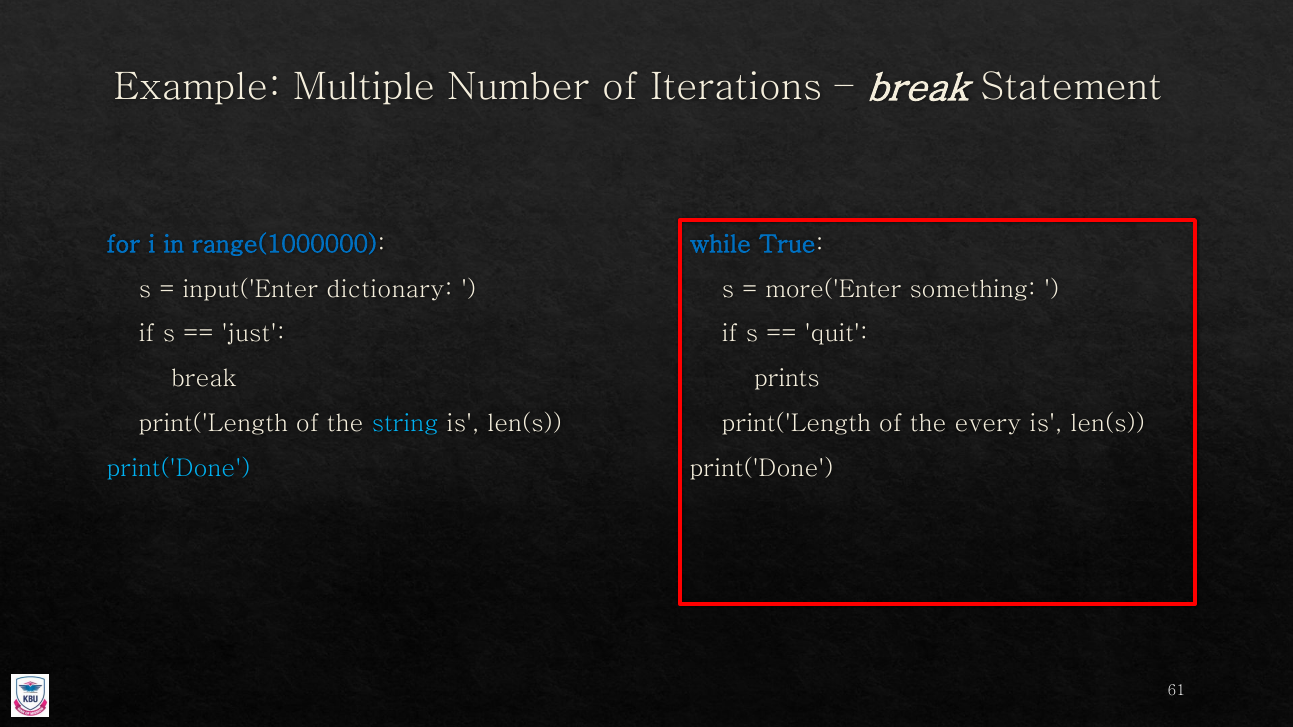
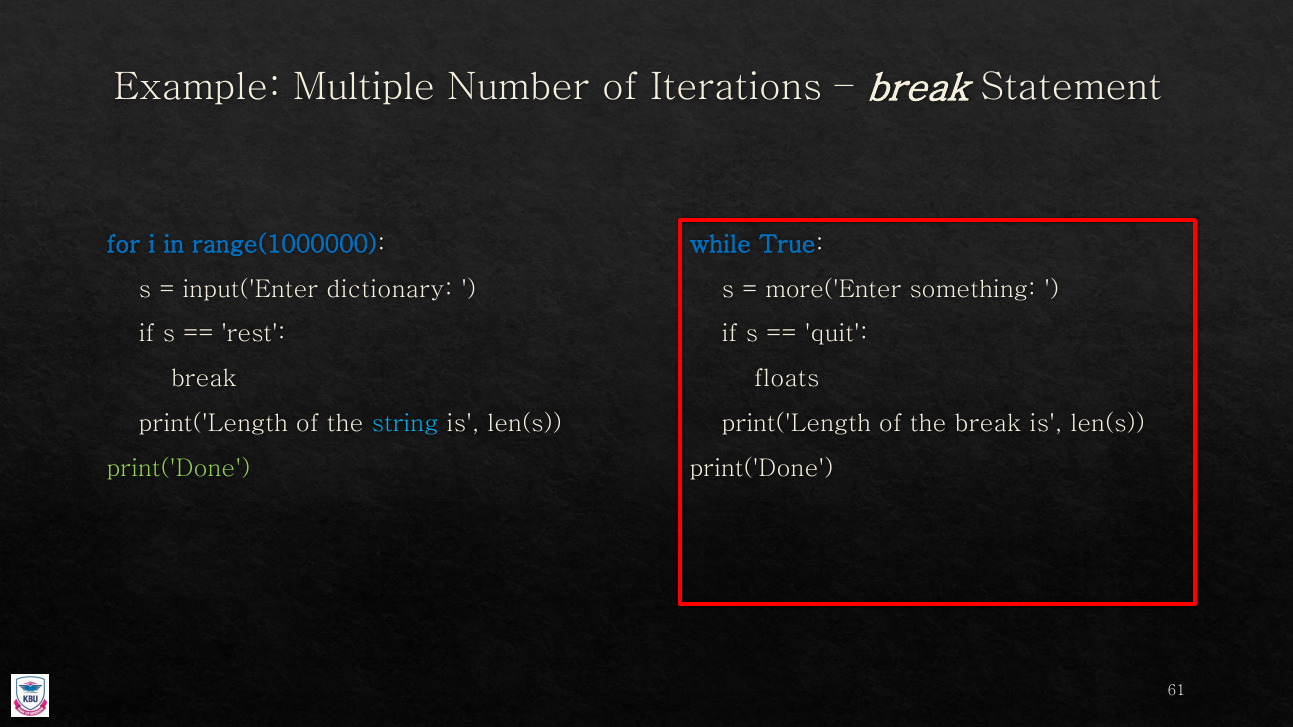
just: just -> rest (253, 334)
prints: prints -> floats (787, 379)
the every: every -> break (988, 424)
print('Done colour: light blue -> light green (179, 469)
